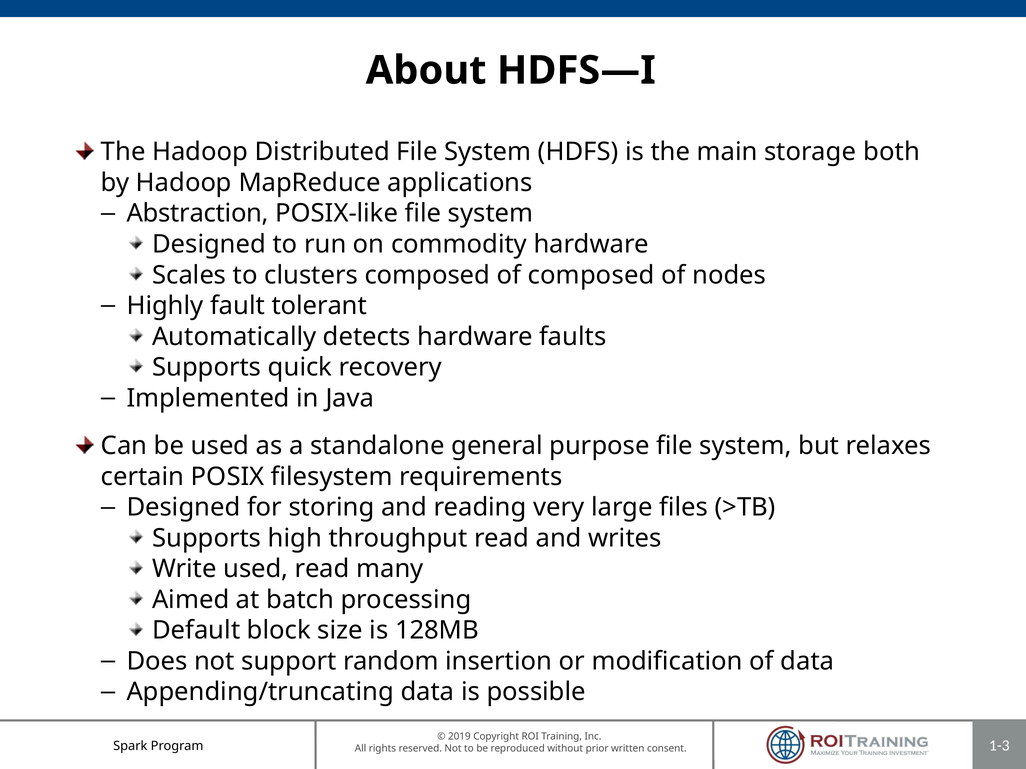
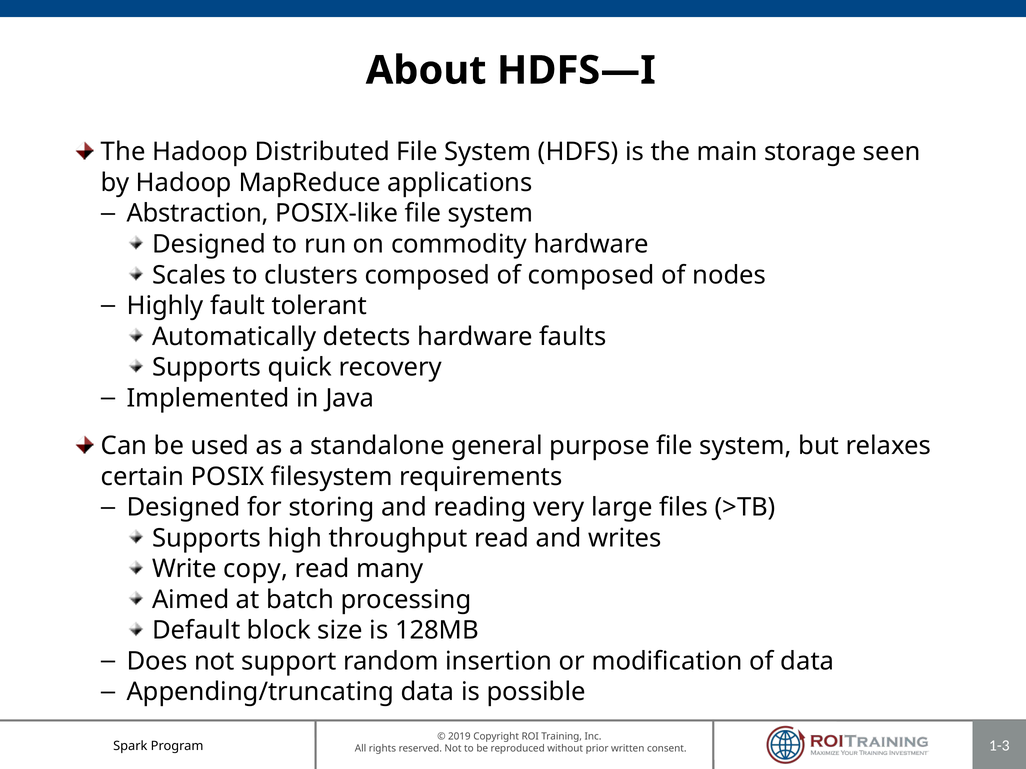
both: both -> seen (892, 152)
Write used: used -> copy (256, 569)
